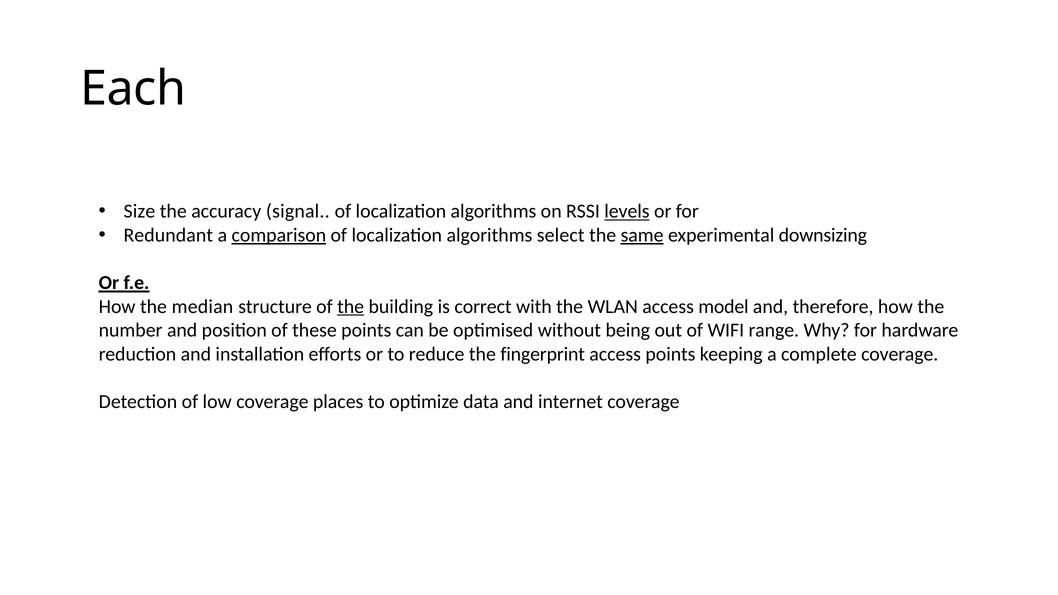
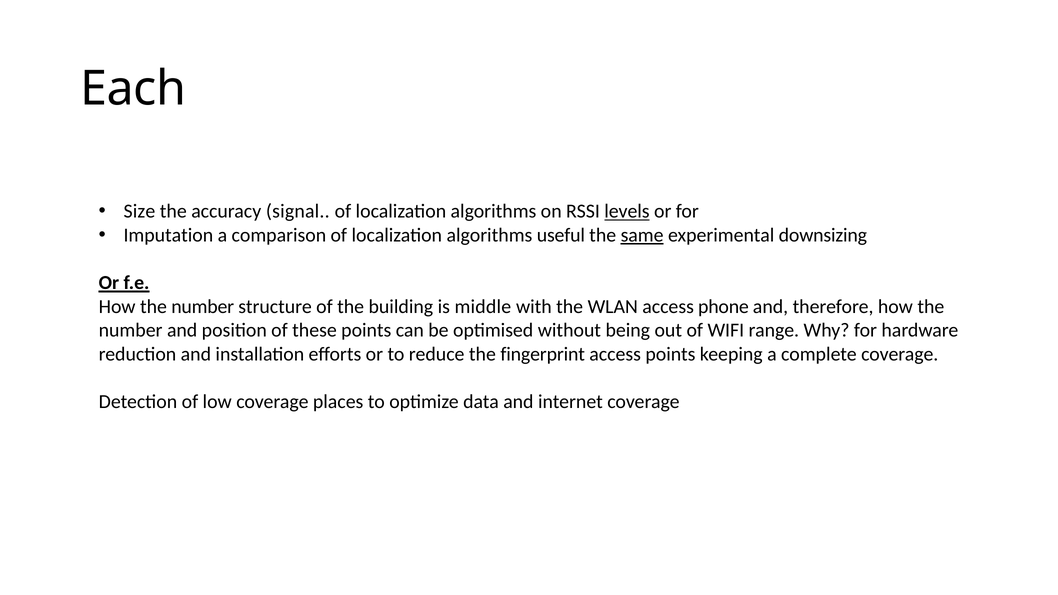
Redundant: Redundant -> Imputation (168, 235)
comparison underline: present -> none (279, 235)
select: select -> useful (561, 235)
median: median -> number (203, 307)
the underline: present -> none (351, 307)
correct: correct -> middle (483, 307)
model: model -> phone (723, 307)
